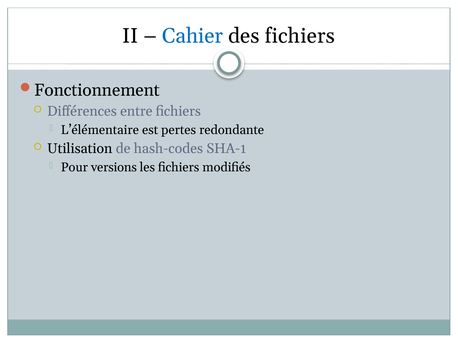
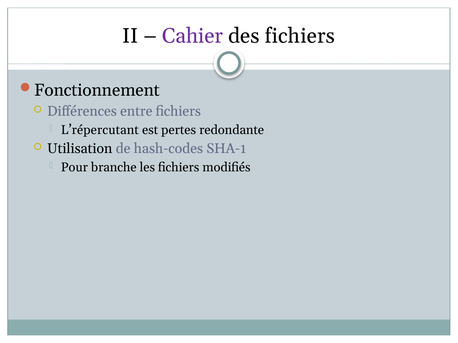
Cahier colour: blue -> purple (193, 36)
L’élémentaire: L’élémentaire -> L’répercutant (100, 130)
versions: versions -> branche (114, 167)
